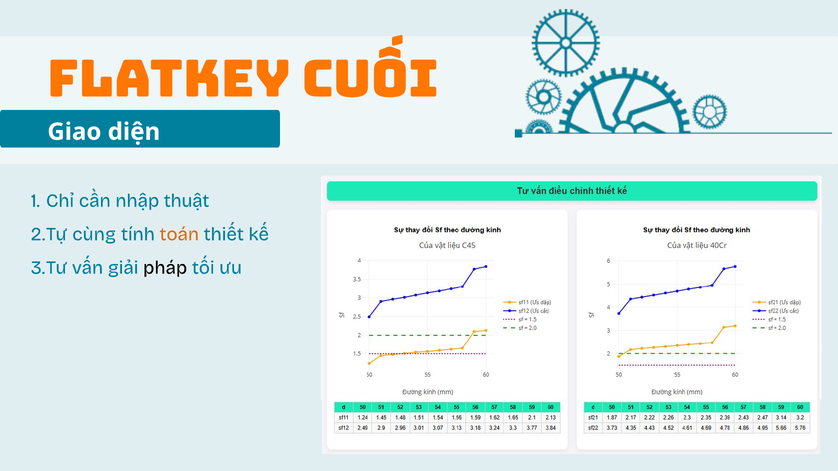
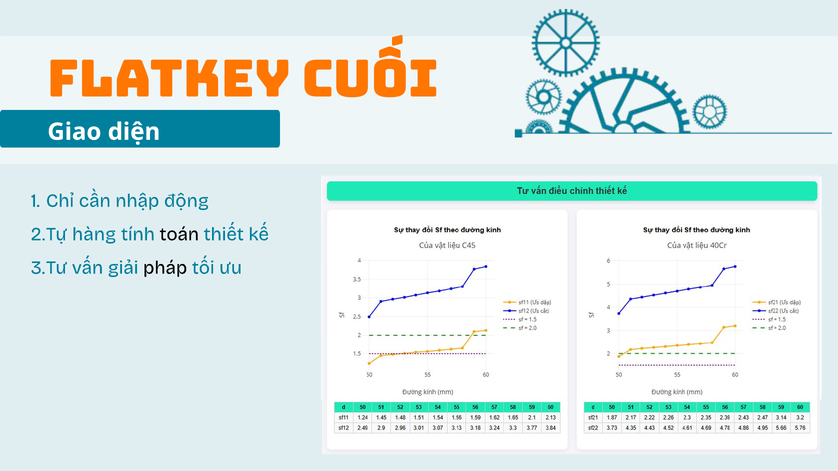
thuật: thuật -> động (186, 201)
cùng: cùng -> hàng (94, 234)
toán colour: orange -> black (179, 234)
